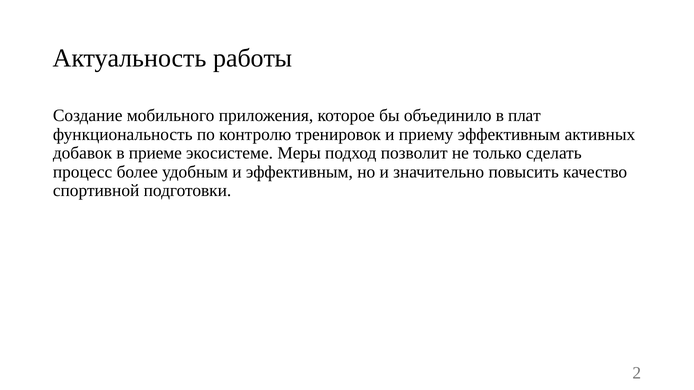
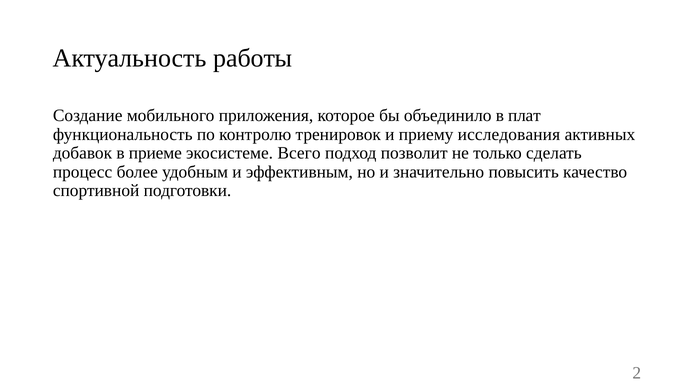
приему эффективным: эффективным -> исследования (509, 135)
Меры: Меры -> Всего (299, 153)
